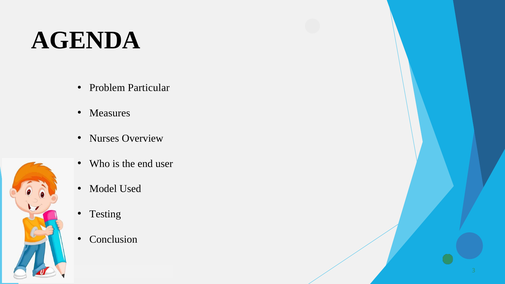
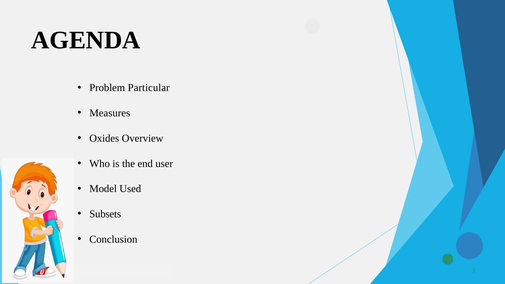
Nurses: Nurses -> Oxides (104, 138)
Testing: Testing -> Subsets (105, 214)
